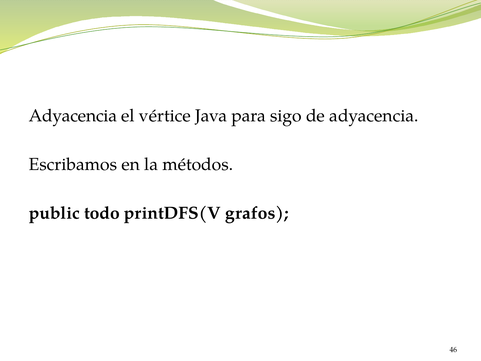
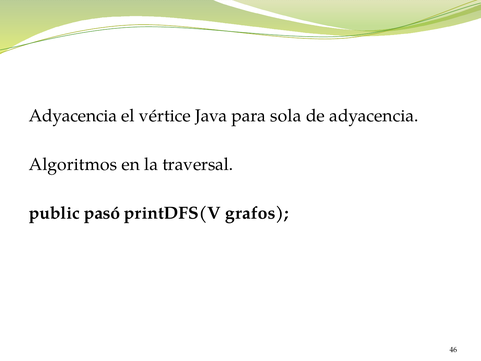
sigo: sigo -> sola (286, 116)
Escribamos: Escribamos -> Algoritmos (73, 164)
métodos: métodos -> traversal (198, 164)
todo: todo -> pasó (102, 213)
